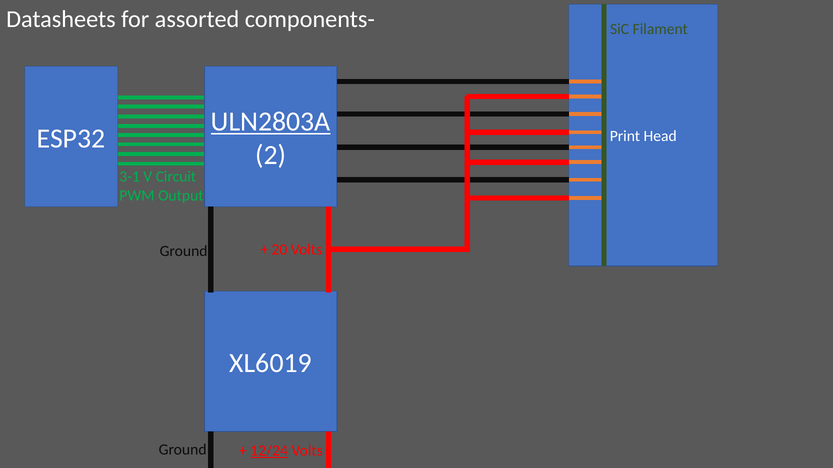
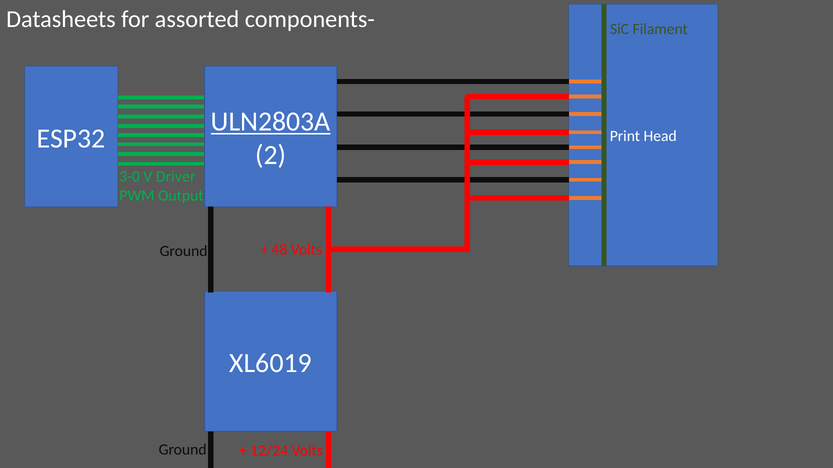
3-1: 3-1 -> 3-0 (130, 177)
Circuit: Circuit -> Driver (176, 177)
20: 20 -> 48 (279, 250)
12/24 underline: present -> none (269, 451)
